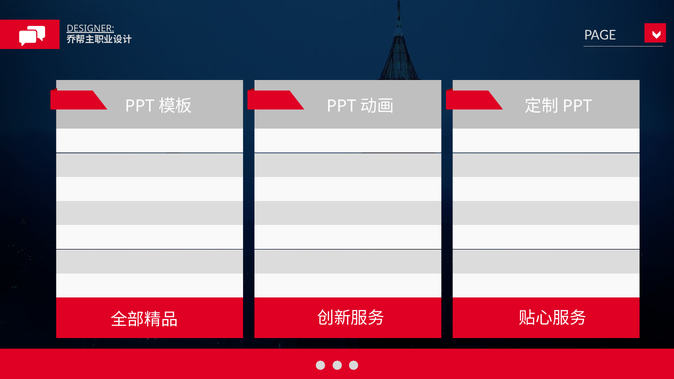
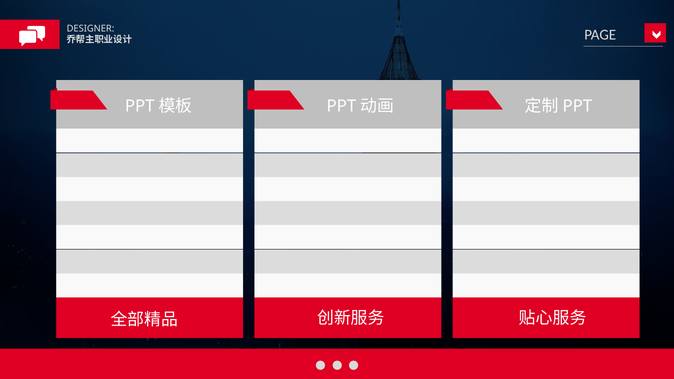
DESIGNER underline: present -> none (90, 28)
